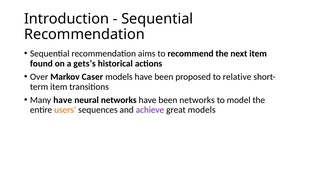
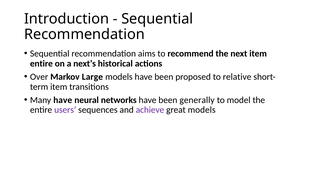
found: found -> entire (41, 63)
gets’s: gets’s -> next’s (85, 63)
Caser: Caser -> Large (92, 77)
been networks: networks -> generally (197, 100)
users colour: orange -> purple (65, 110)
